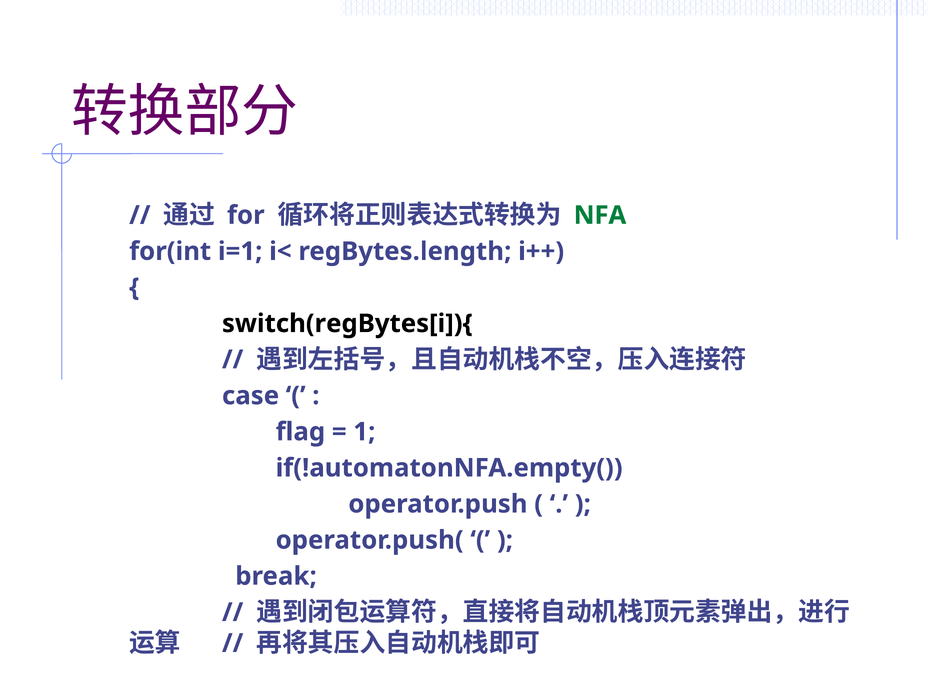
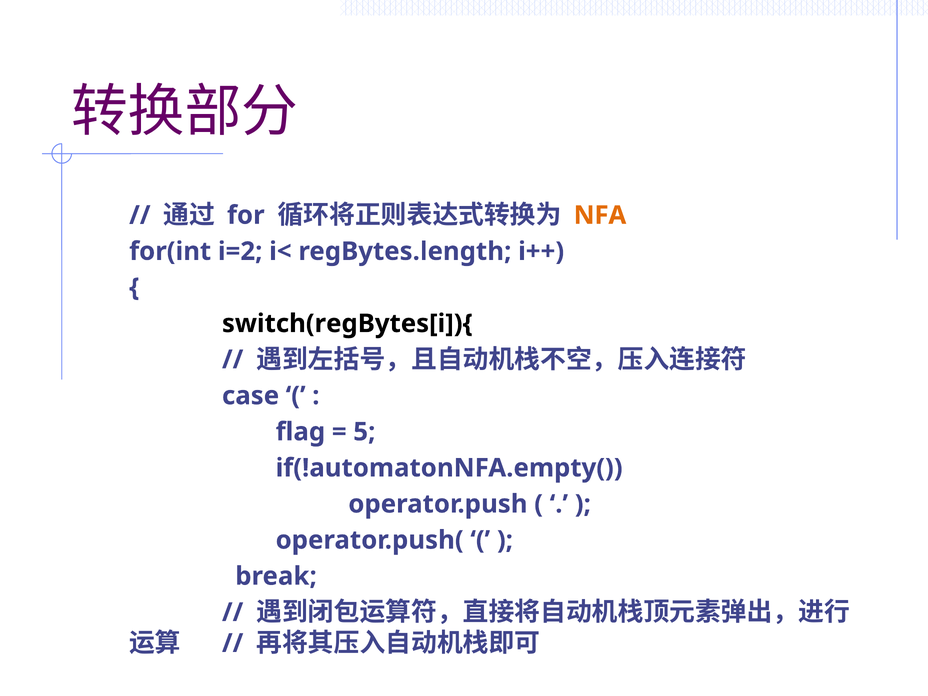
NFA colour: green -> orange (600, 215)
i=1: i=1 -> i=2 (240, 251)
1: 1 -> 5 (364, 432)
